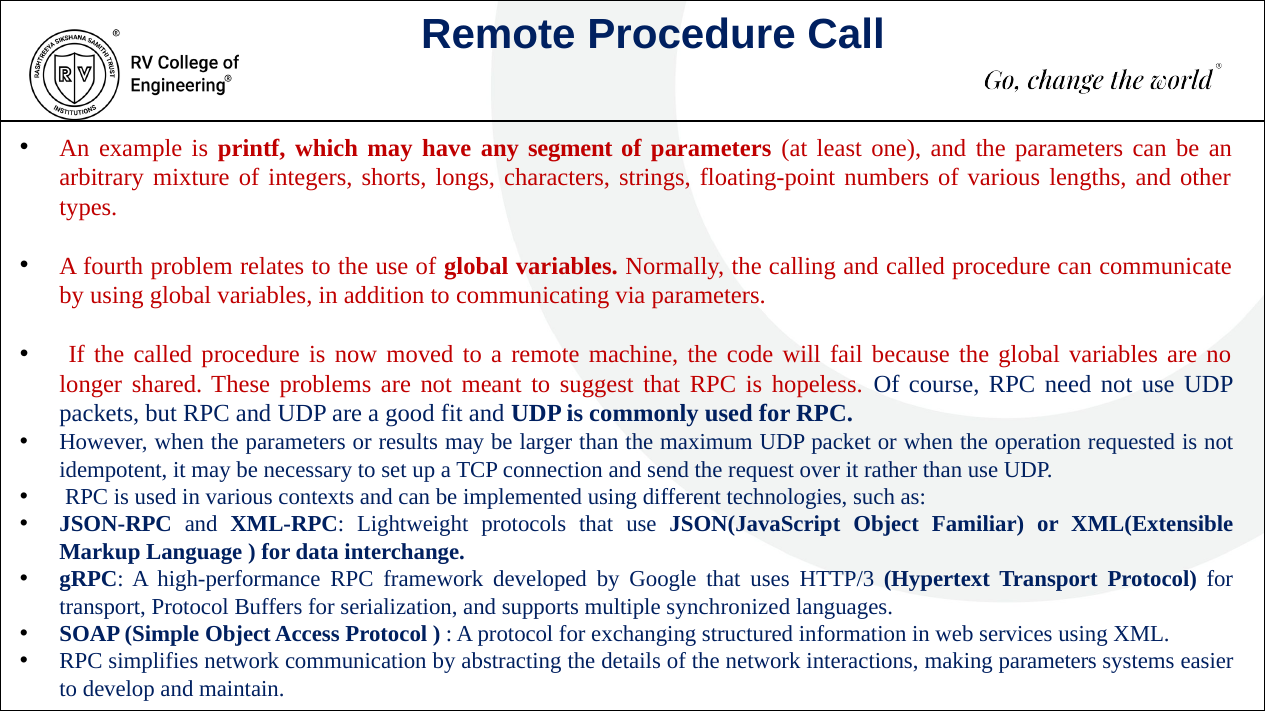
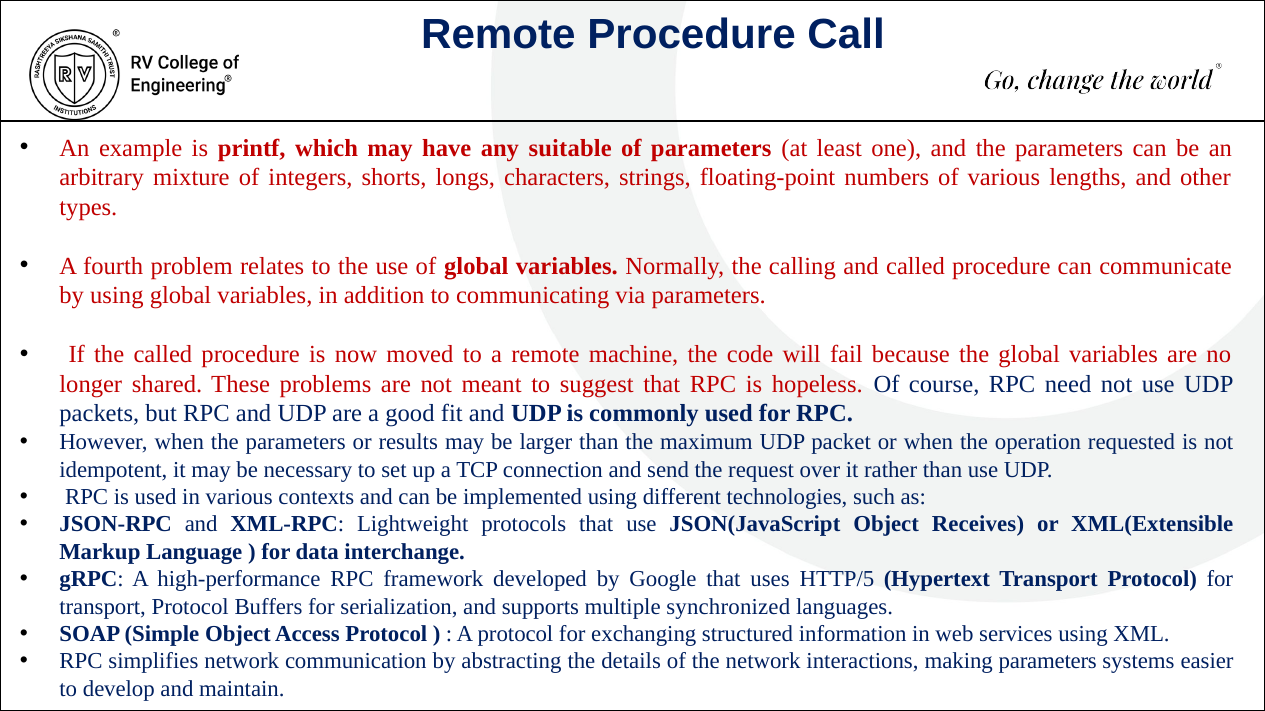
segment: segment -> suitable (570, 148)
Familiar: Familiar -> Receives (978, 525)
HTTP/3: HTTP/3 -> HTTP/5 (837, 580)
